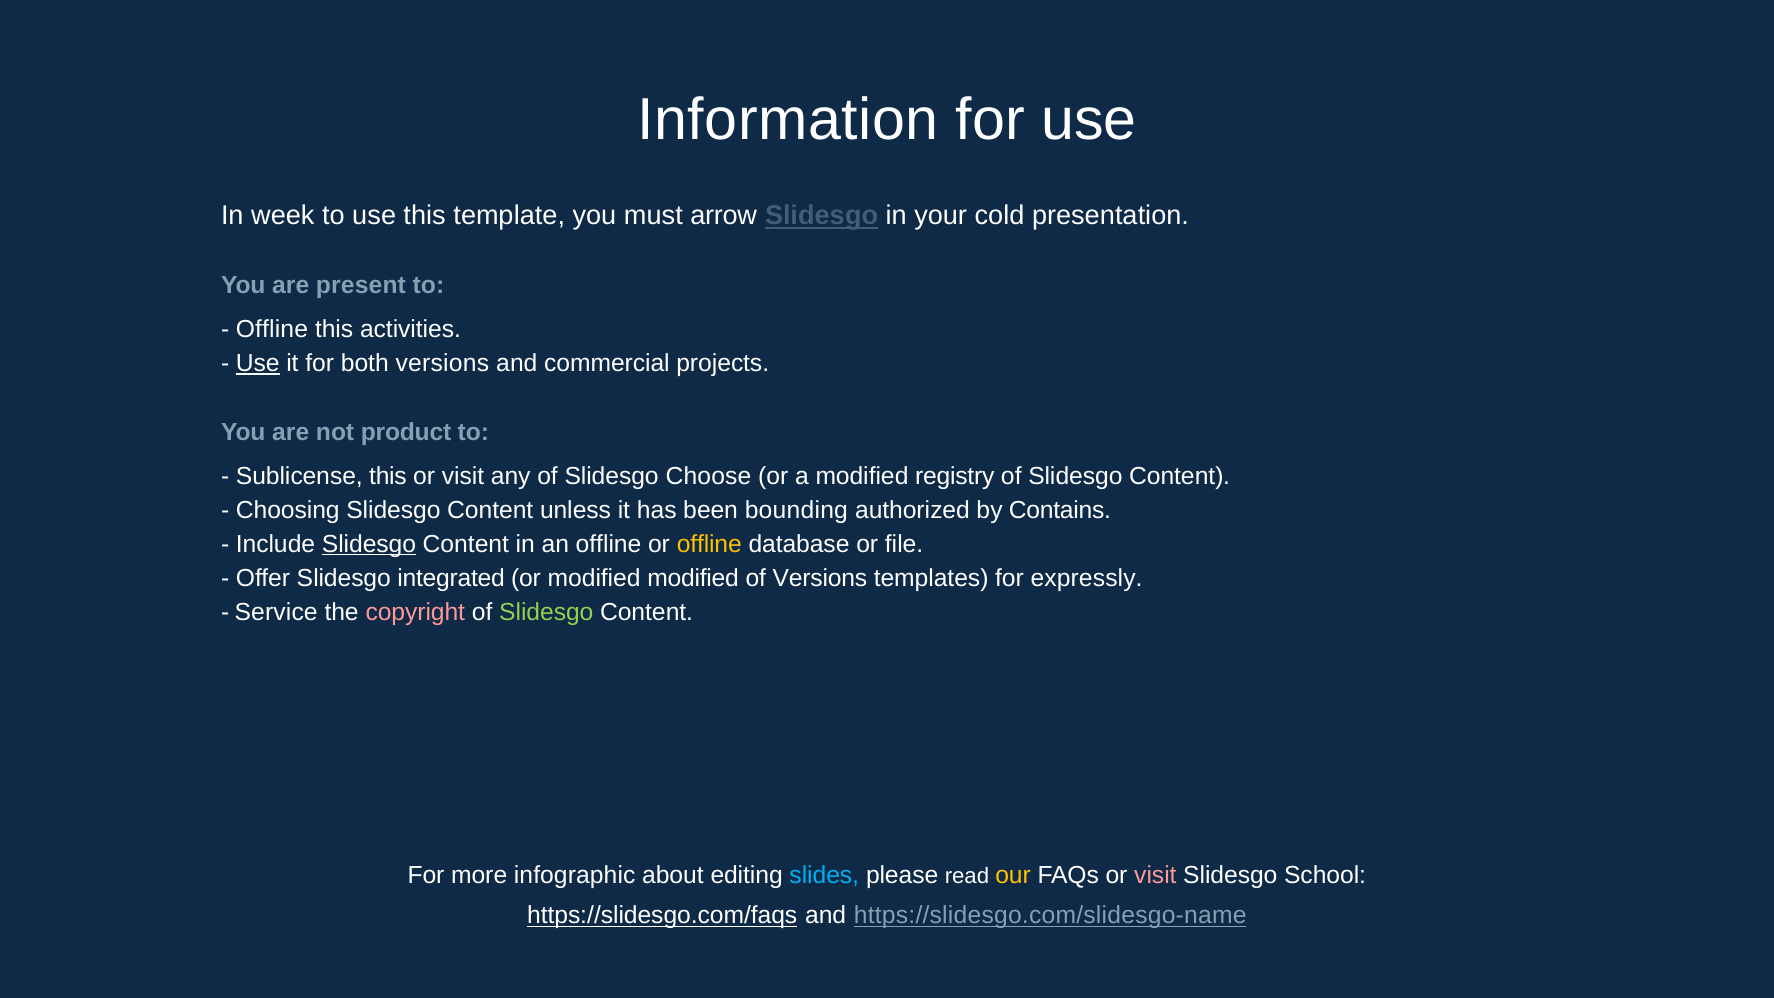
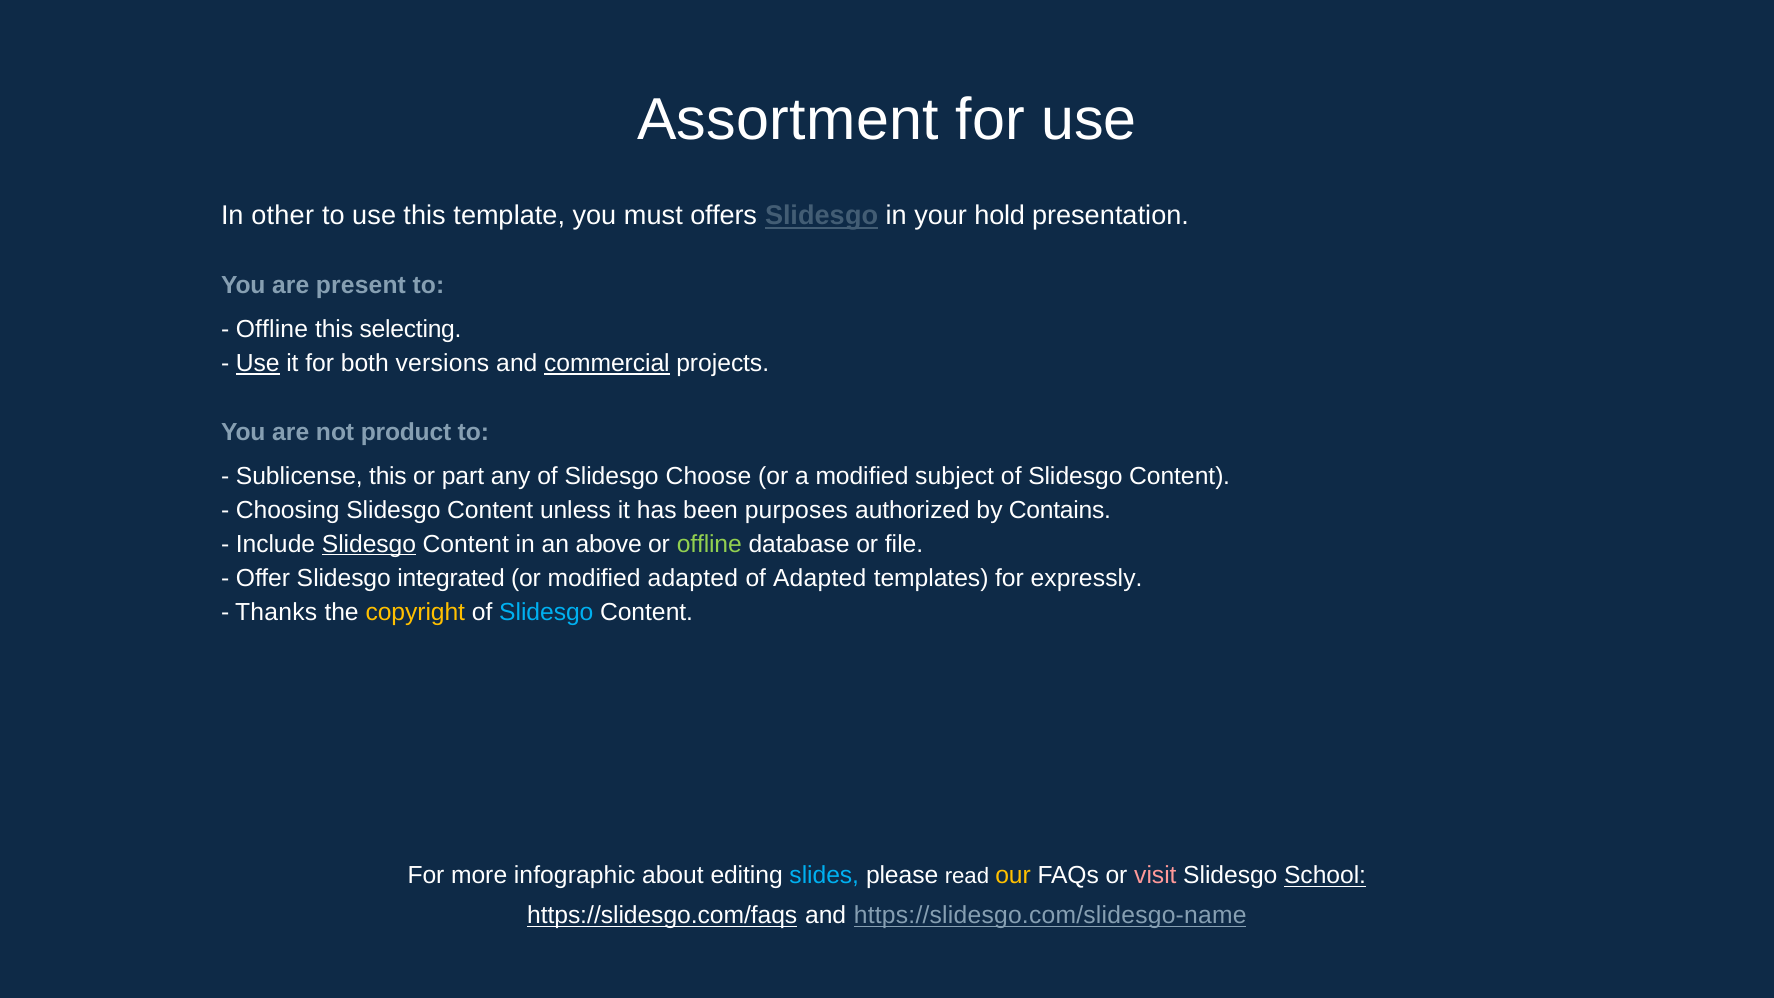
Information: Information -> Assortment (788, 120)
week: week -> other (283, 216)
arrow: arrow -> offers (724, 216)
cold: cold -> hold (1000, 216)
activities: activities -> selecting (411, 330)
commercial underline: none -> present (607, 364)
visit: visit -> part (463, 476)
registry: registry -> subject (955, 476)
bounding: bounding -> purposes (796, 510)
an offline: offline -> above (609, 544)
offline colour: yellow -> light green (709, 544)
modified modified: modified -> adapted (693, 578)
of Versions: Versions -> Adapted (820, 578)
Service: Service -> Thanks (276, 612)
copyright colour: pink -> yellow (415, 612)
Slidesgo colour: light green -> light blue (546, 612)
School underline: none -> present (1325, 876)
